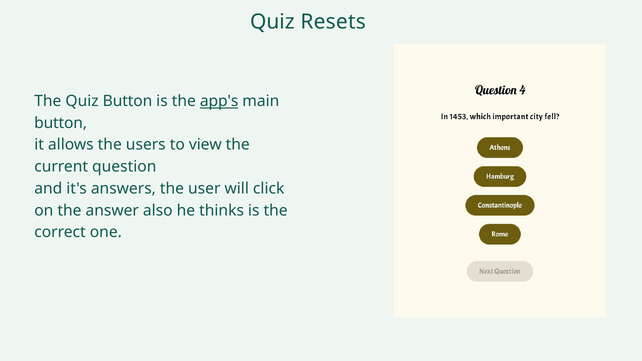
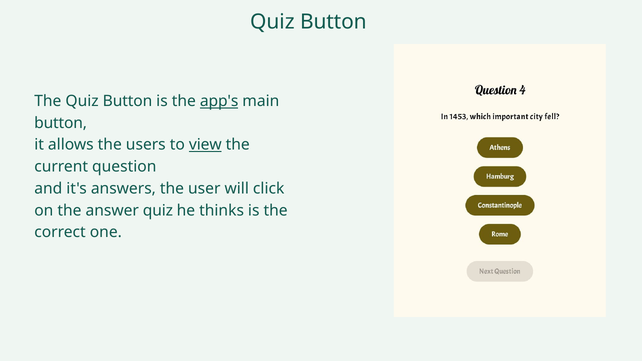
Resets: Resets -> Button (333, 22)
view underline: none -> present (205, 145)
answer also: also -> quiz (158, 210)
